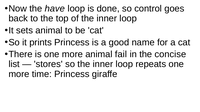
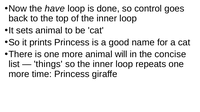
fail: fail -> will (121, 55)
stores: stores -> things (48, 64)
